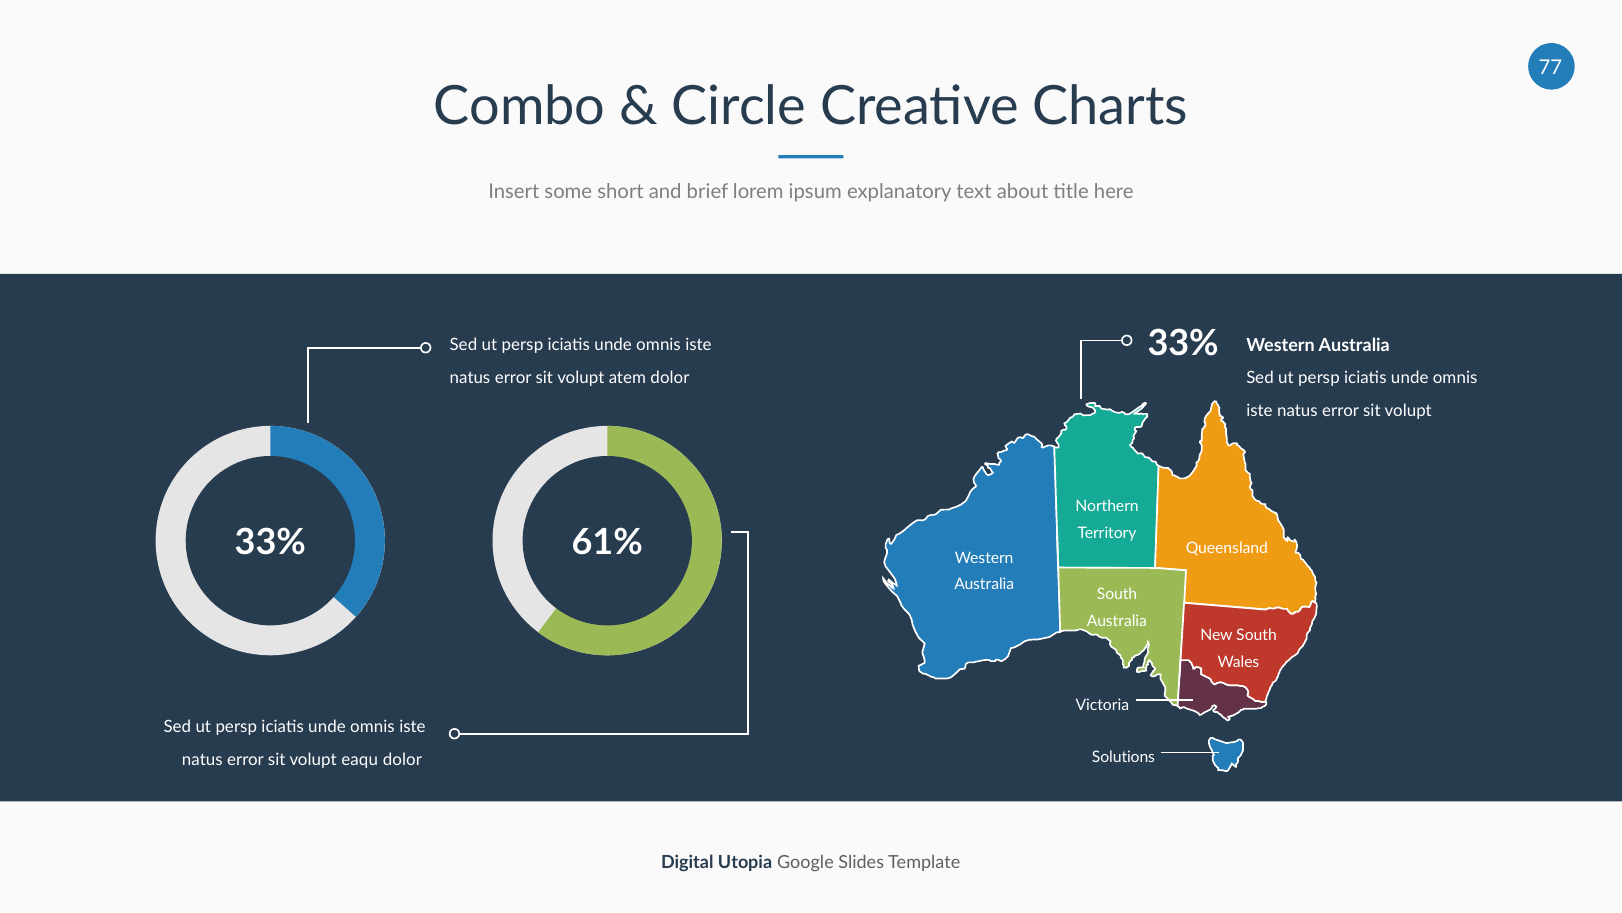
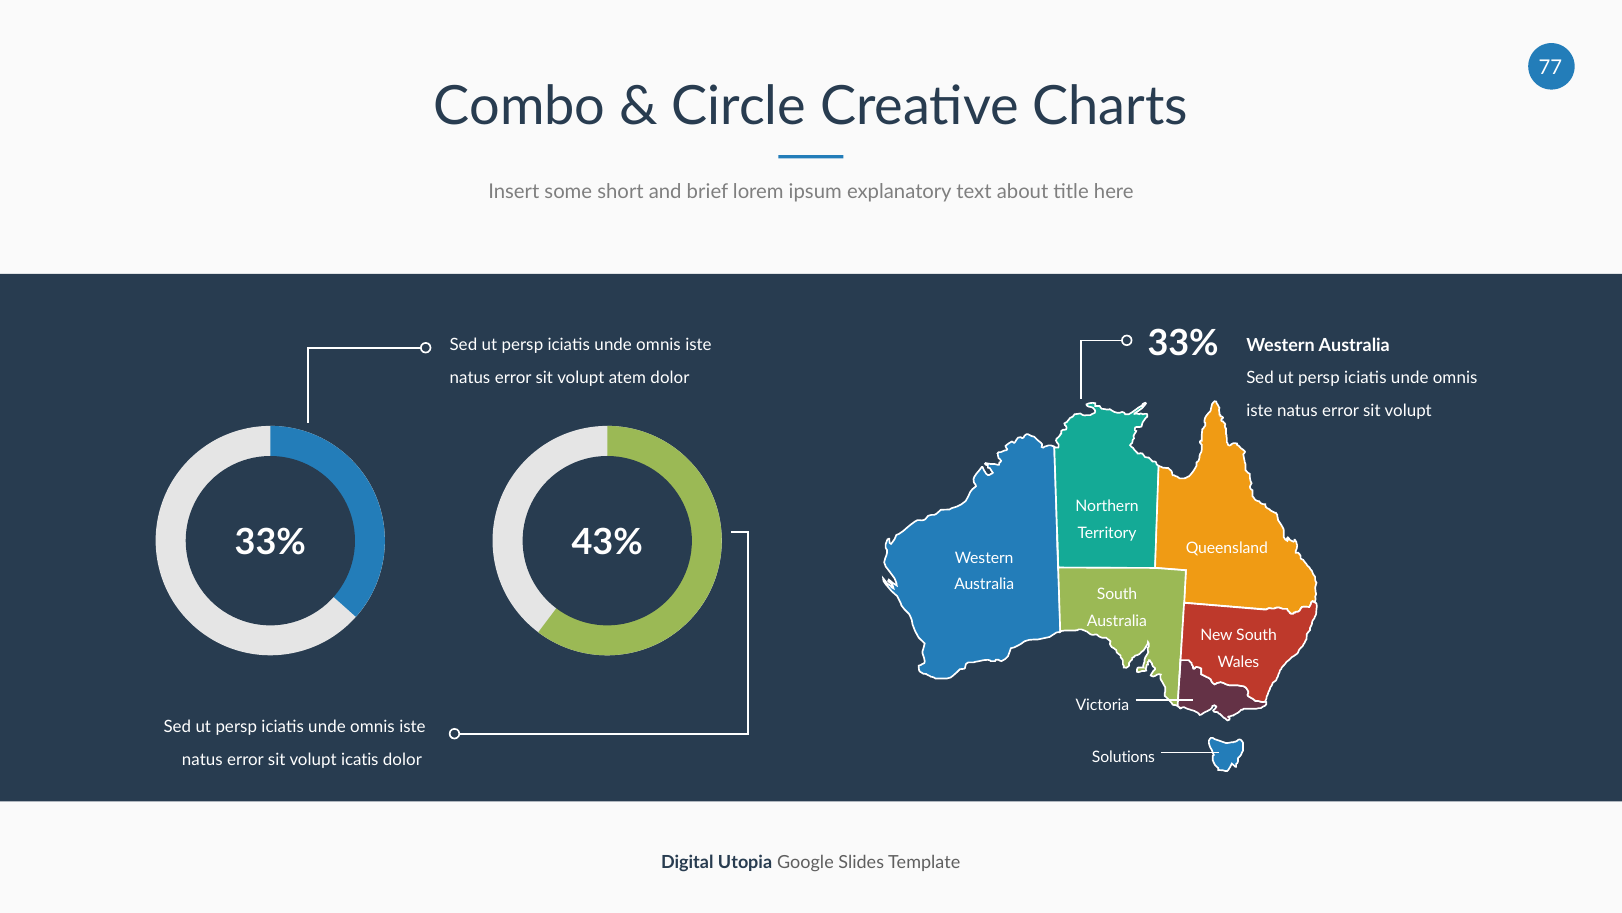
61%: 61% -> 43% (607, 543)
eaqu: eaqu -> icatis (360, 759)
